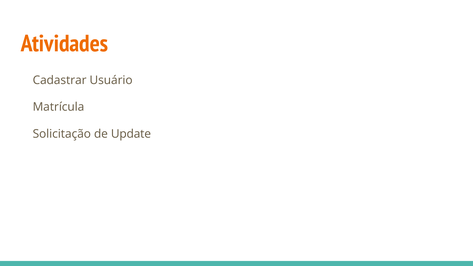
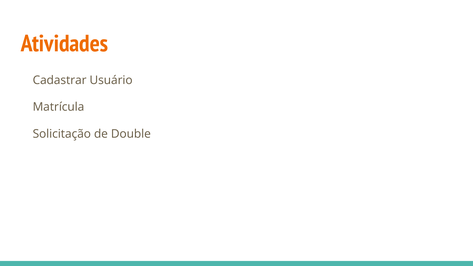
Update: Update -> Double (131, 134)
